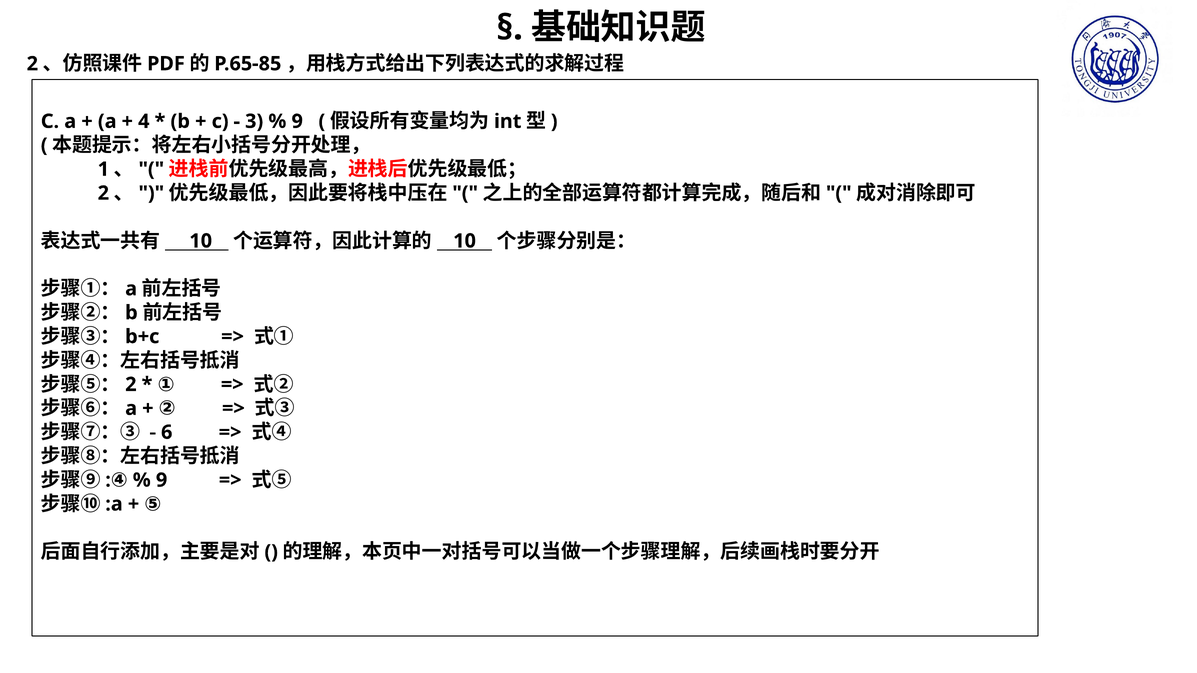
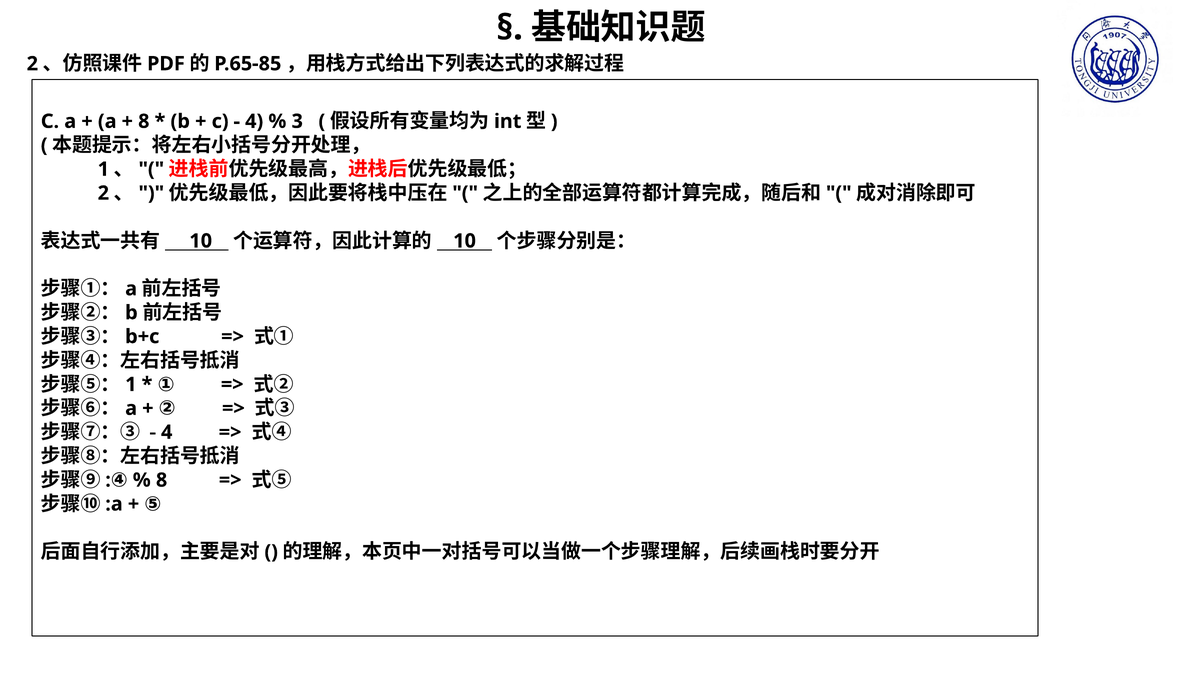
4: 4 -> 8 (144, 121)
3: 3 -> 4 (254, 121)
9: 9 -> 3 (297, 121)
2: 2 -> 1 (131, 385)
6: 6 -> 4 (167, 432)
9: 9 -> 8 (162, 480)
